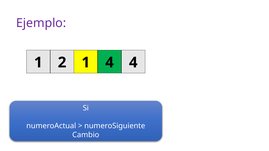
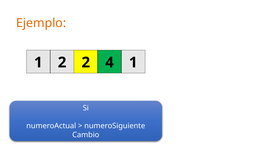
Ejemplo colour: purple -> orange (41, 23)
2 1: 1 -> 2 (86, 63)
4 4: 4 -> 1 (133, 63)
